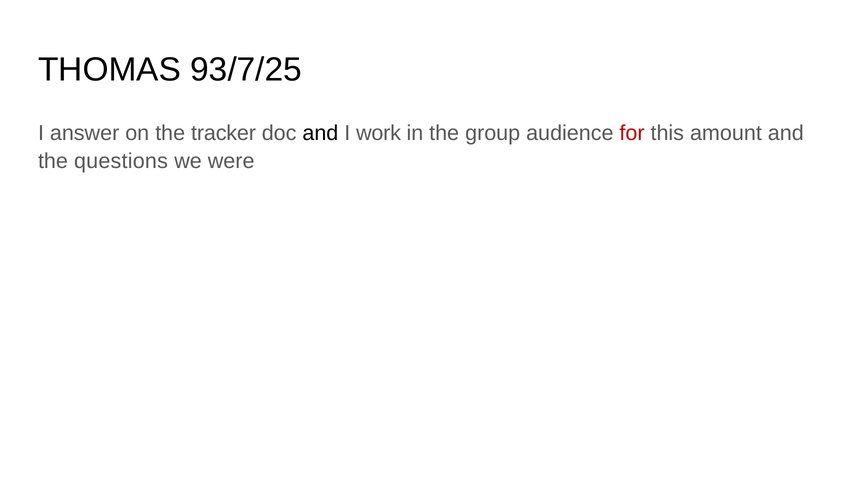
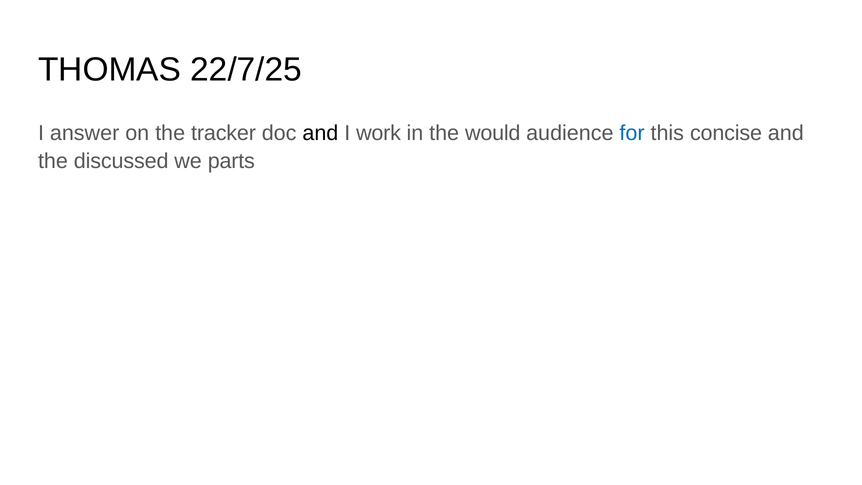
93/7/25: 93/7/25 -> 22/7/25 (246, 70)
group: group -> would (493, 133)
for colour: red -> blue (632, 133)
amount: amount -> concise (726, 133)
questions: questions -> discussed (121, 161)
were: were -> parts (231, 161)
